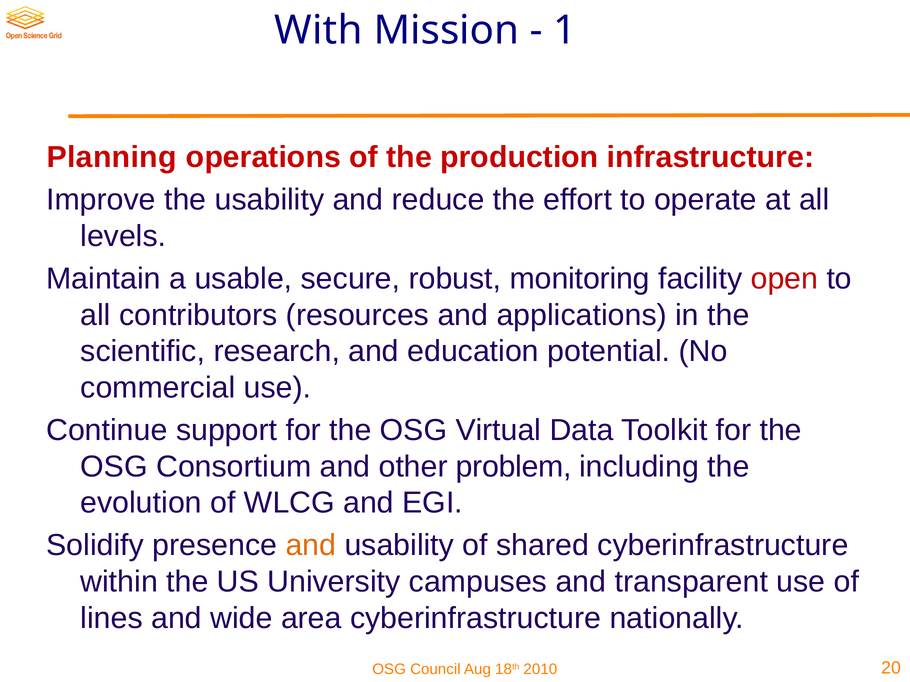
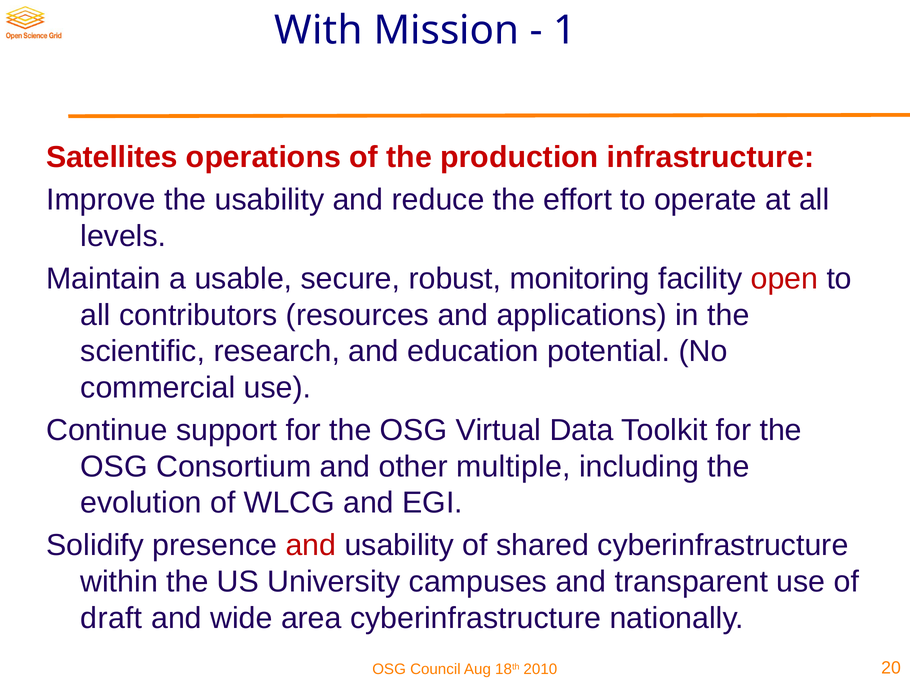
Planning: Planning -> Satellites (112, 158)
problem: problem -> multiple (513, 467)
and colour: orange -> red (311, 546)
lines: lines -> draft (111, 619)
